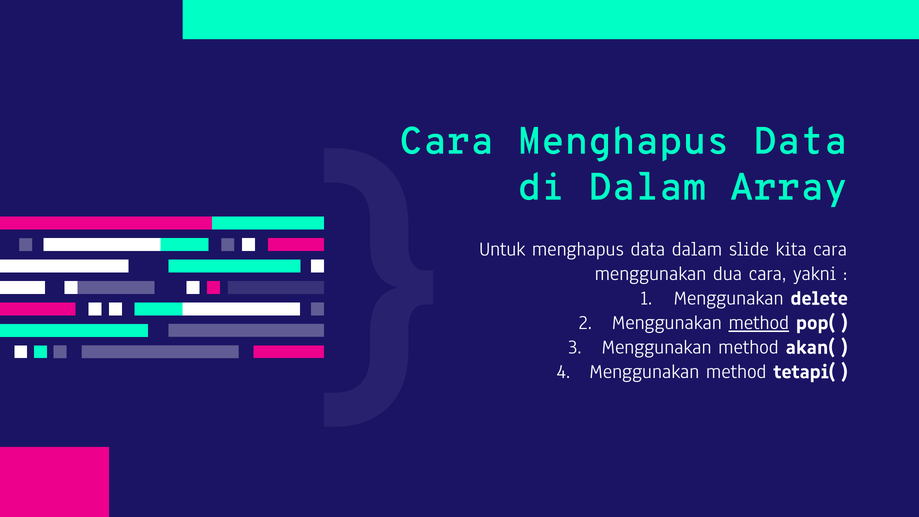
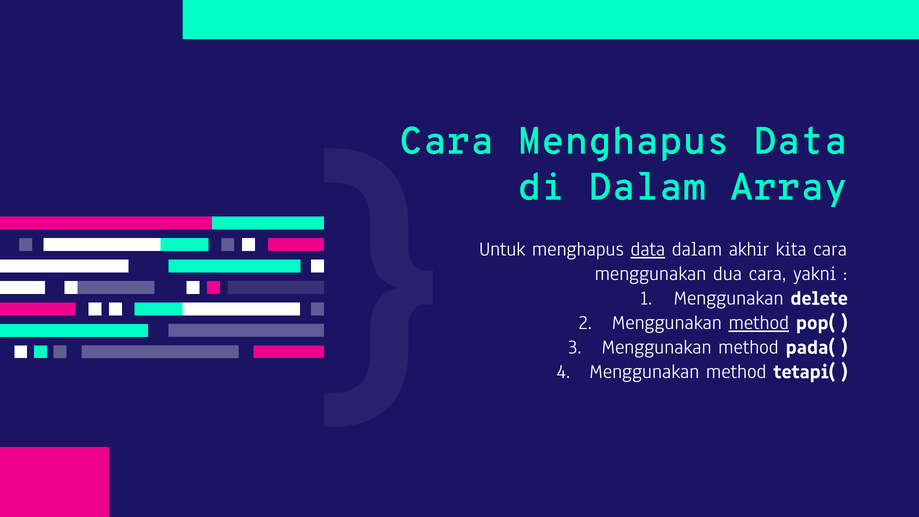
data underline: none -> present (648, 249)
slide: slide -> akhir (749, 249)
akan(: akan( -> pada( (810, 347)
